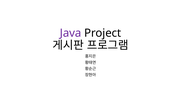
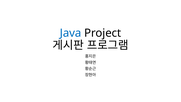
Java colour: purple -> blue (71, 33)
